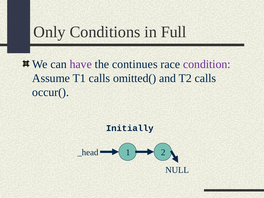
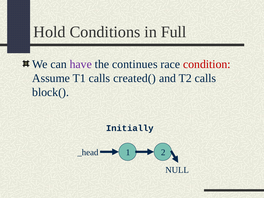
Only: Only -> Hold (49, 32)
condition colour: purple -> red (207, 64)
omitted(: omitted( -> created( (135, 78)
occur(: occur( -> block( (51, 92)
